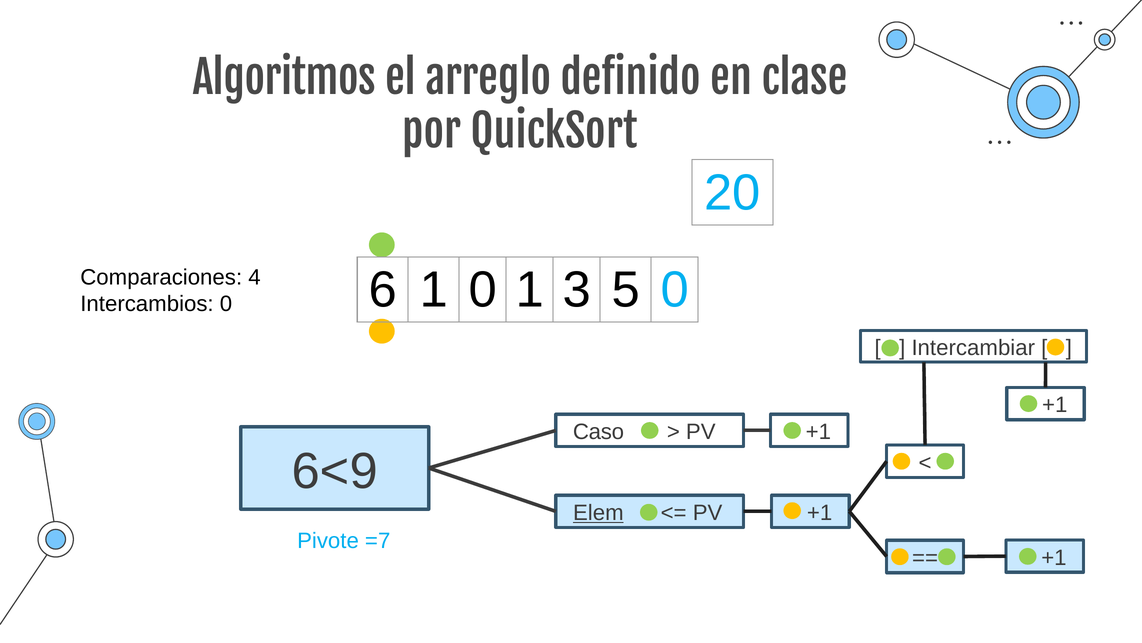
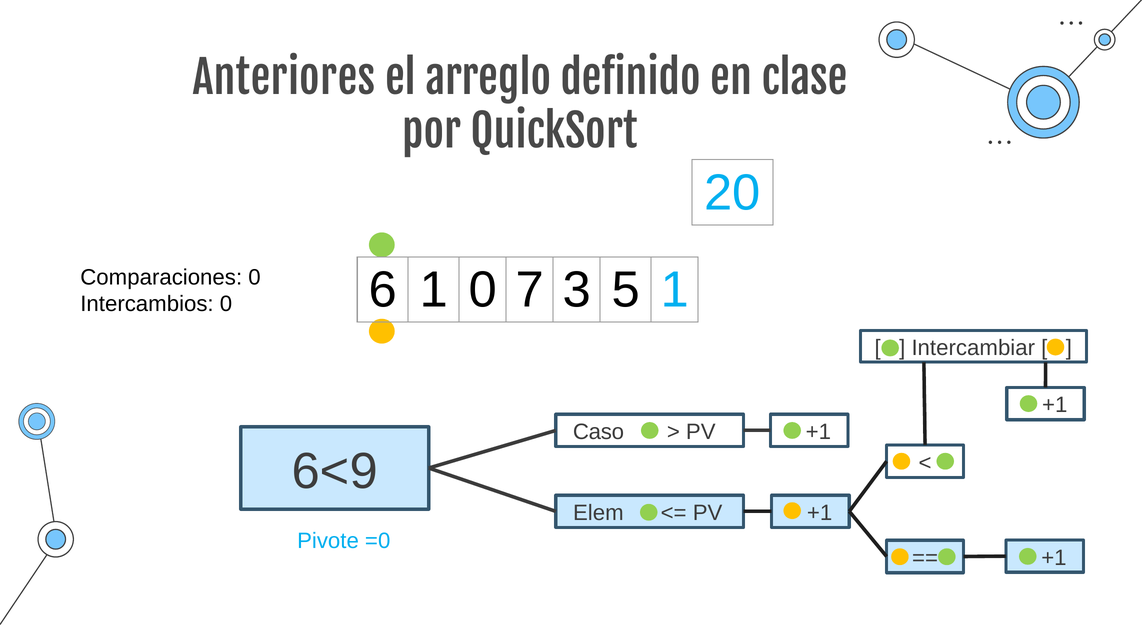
Algoritmos: Algoritmos -> Anteriores (284, 80)
0 1: 1 -> 7 (530, 290)
5 0: 0 -> 1 (675, 290)
Comparaciones 4: 4 -> 0 (255, 277)
Elem underline: present -> none (598, 512)
=7: =7 -> =0 (378, 540)
